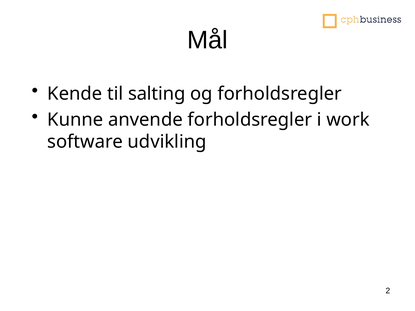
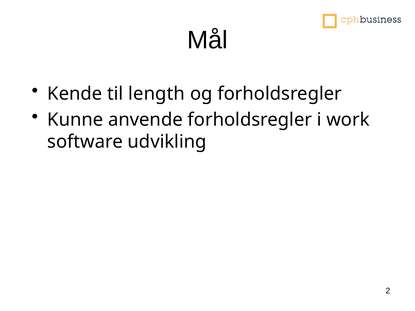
salting: salting -> length (157, 94)
